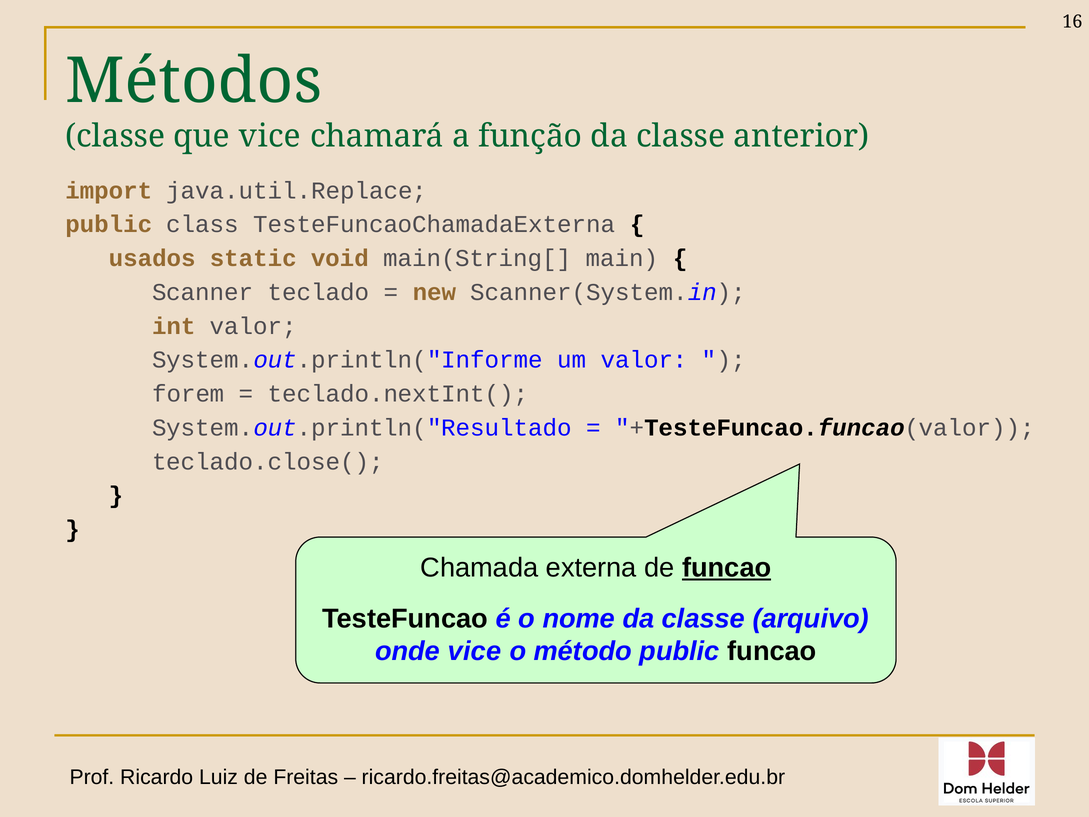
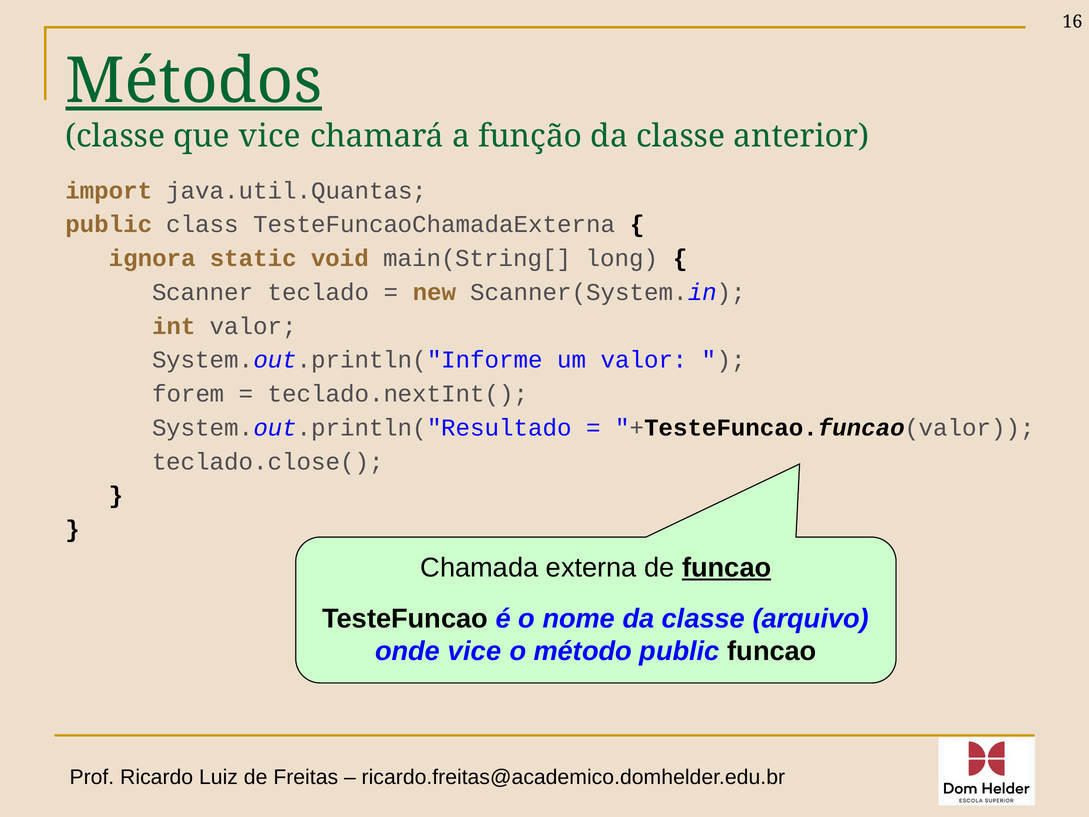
Métodos underline: none -> present (194, 81)
java.util.Replace: java.util.Replace -> java.util.Quantas (297, 190)
usados: usados -> ignora (152, 258)
main: main -> long (622, 258)
